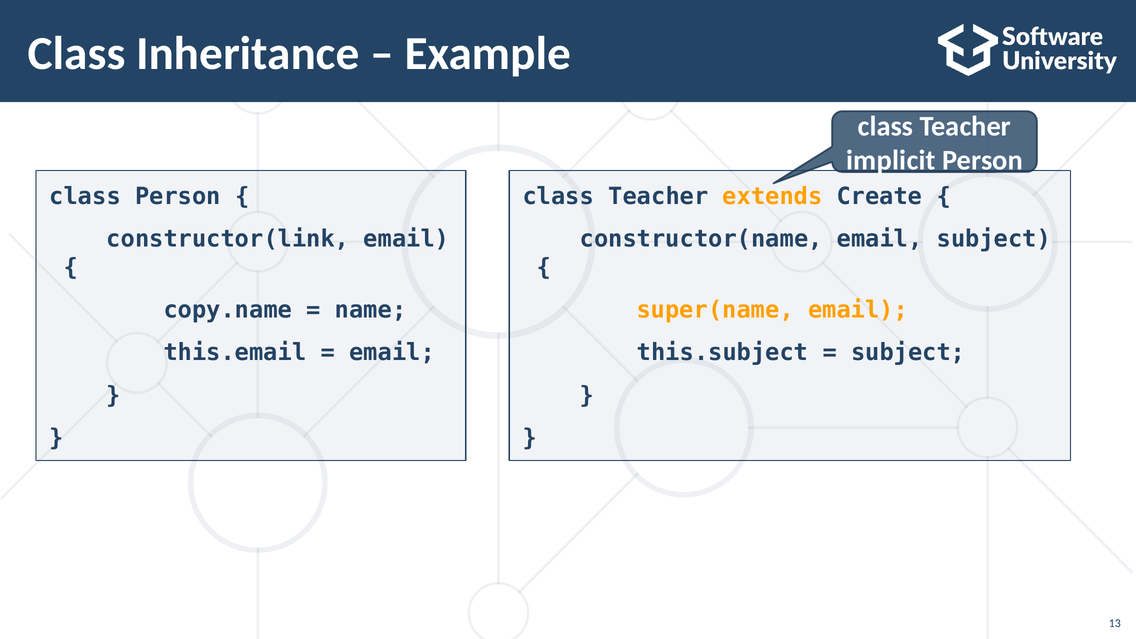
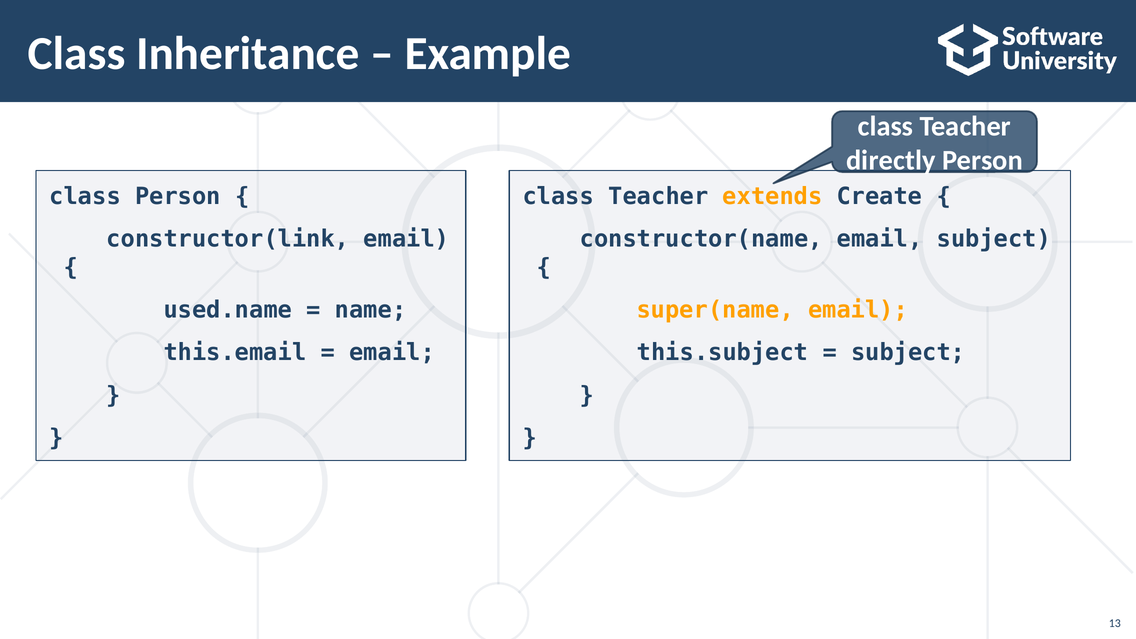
implicit: implicit -> directly (891, 161)
copy.name: copy.name -> used.name (228, 310)
